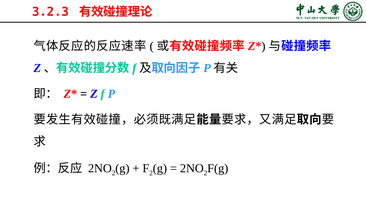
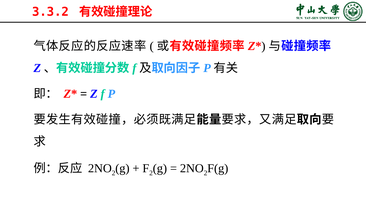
3.2.3: 3.2.3 -> 3.3.2 (50, 12)
